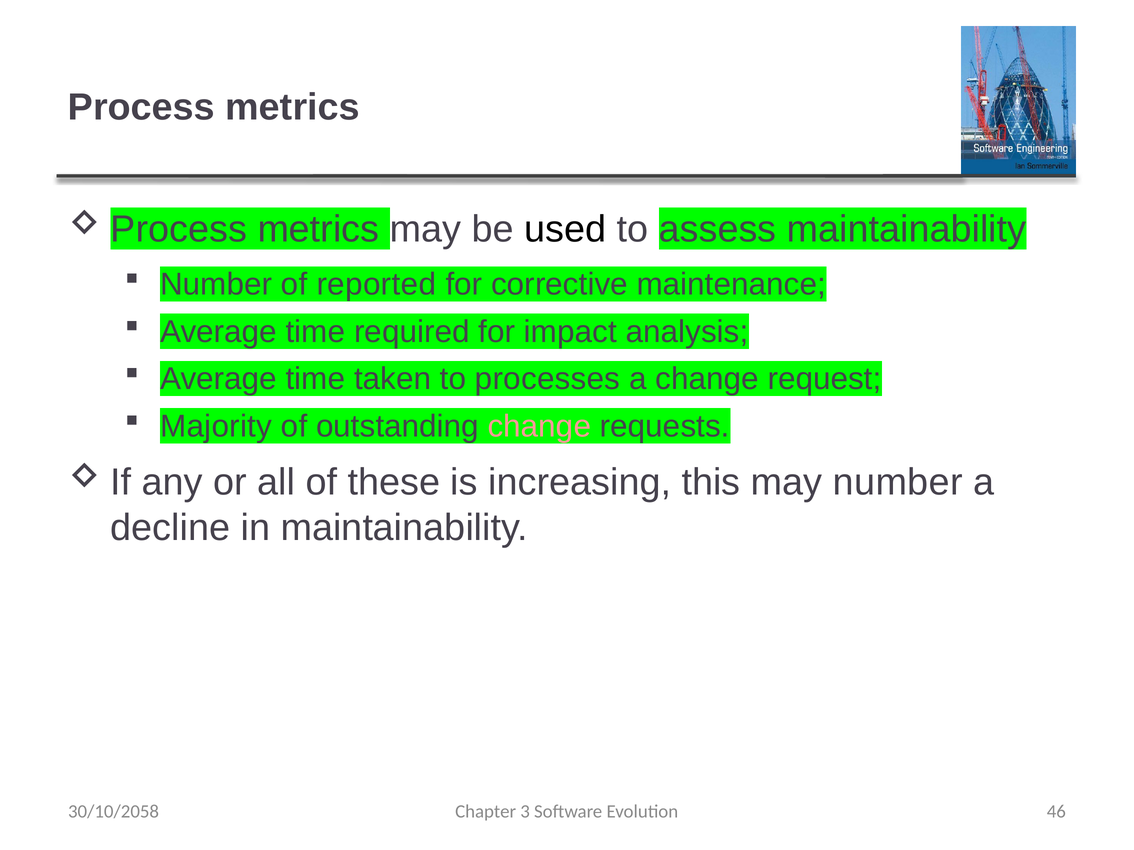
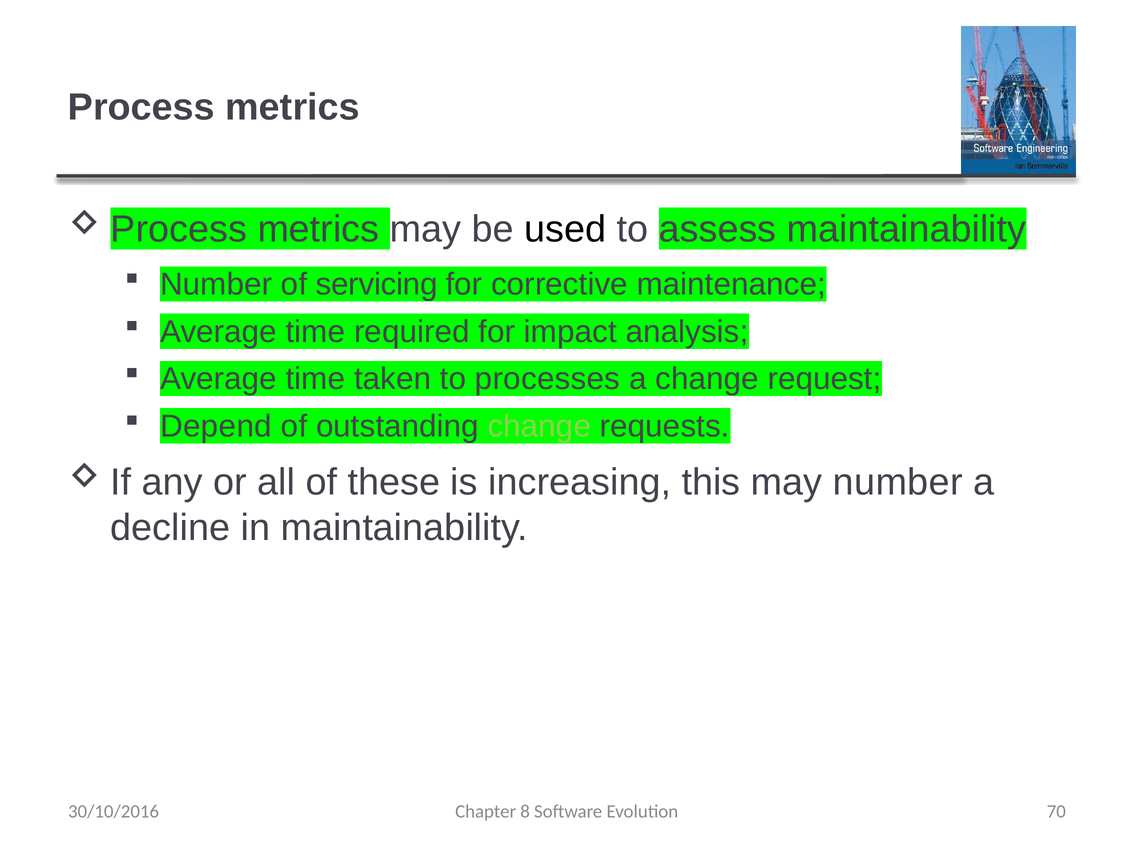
reported: reported -> servicing (377, 285)
Majority: Majority -> Depend (216, 427)
change colour: pink -> light green (539, 427)
3: 3 -> 8 (525, 812)
46: 46 -> 70 (1056, 812)
30/10/2058: 30/10/2058 -> 30/10/2016 (114, 812)
